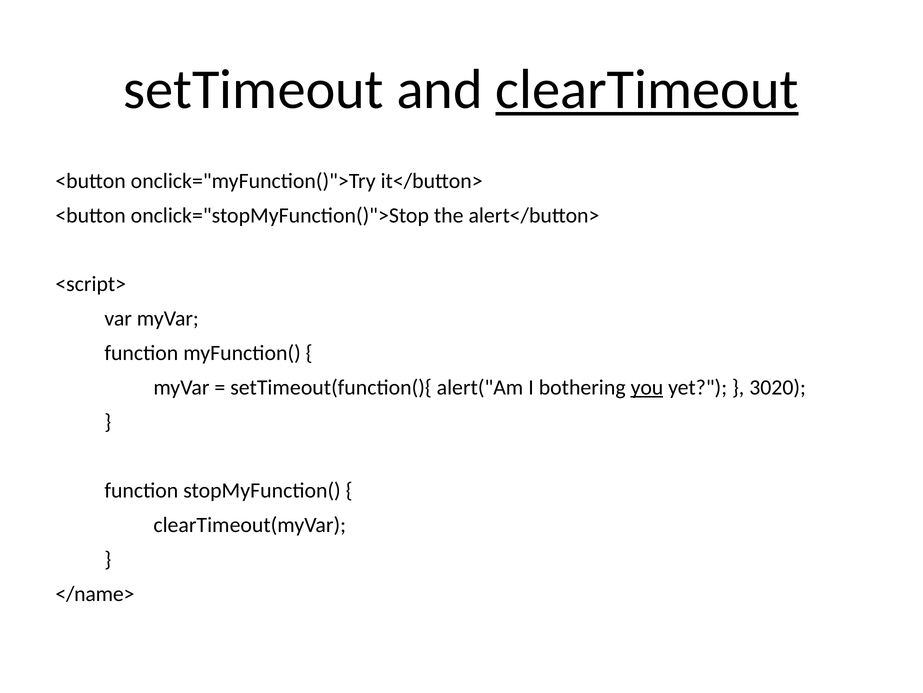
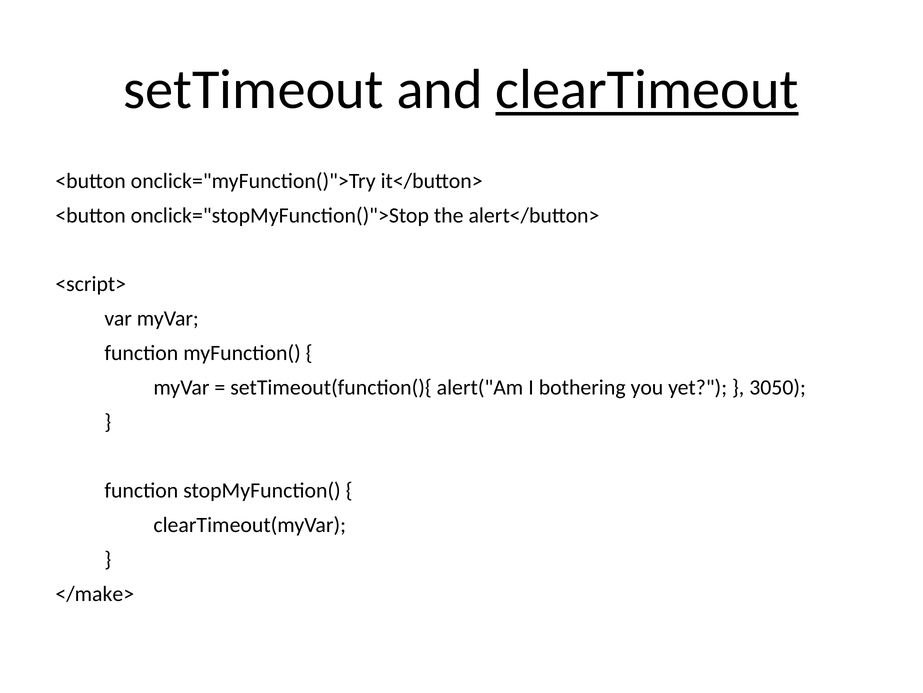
you underline: present -> none (647, 387)
3020: 3020 -> 3050 (778, 387)
</name>: </name> -> </make> (95, 593)
